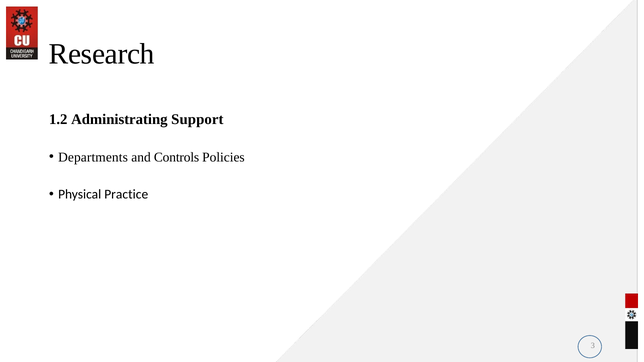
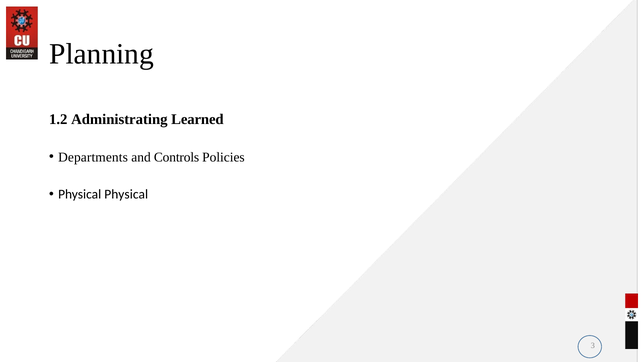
Research: Research -> Planning (102, 54)
Support: Support -> Learned (197, 119)
Physical Practice: Practice -> Physical (126, 195)
